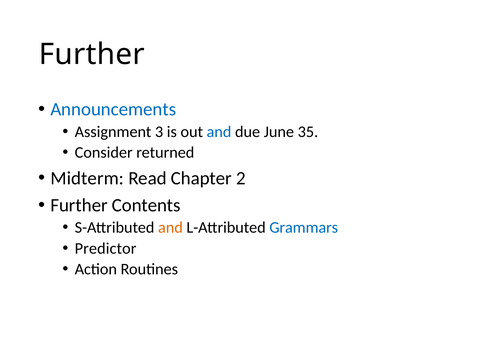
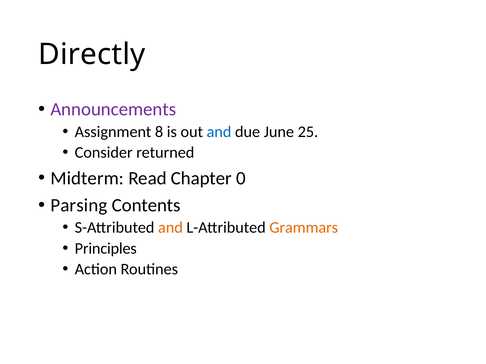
Further: Further -> Directly (92, 54)
Announcements colour: blue -> purple (113, 110)
3: 3 -> 8 (159, 132)
35: 35 -> 25 (308, 132)
2: 2 -> 0 (241, 178)
Further: Further -> Parsing (79, 205)
Grammars colour: blue -> orange (304, 228)
Predictor: Predictor -> Principles (106, 249)
